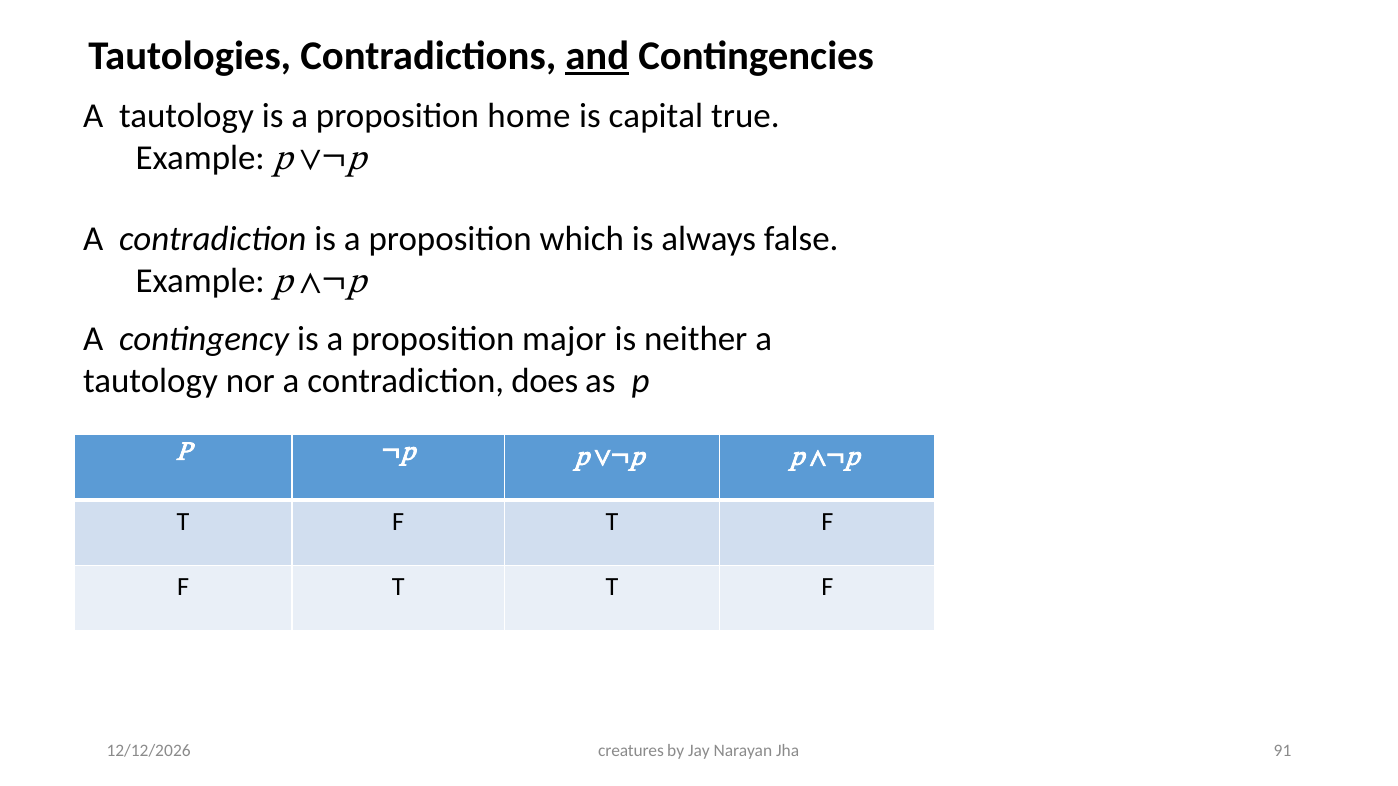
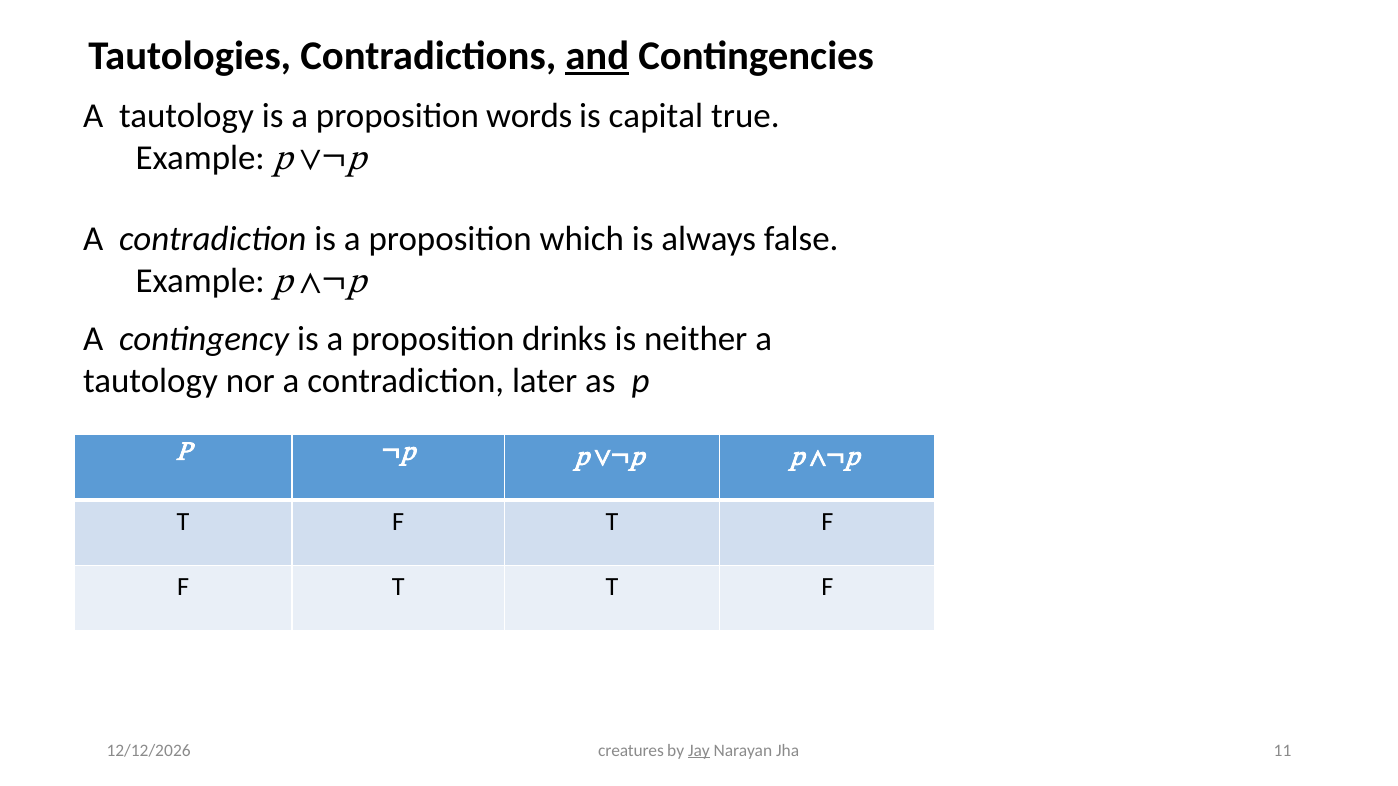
home: home -> words (529, 116)
major: major -> drinks (565, 339)
does: does -> later (545, 381)
Jay underline: none -> present (699, 751)
91: 91 -> 11 (1283, 751)
